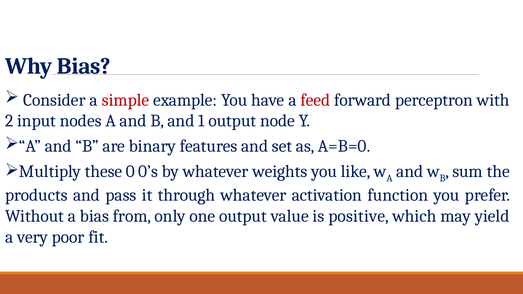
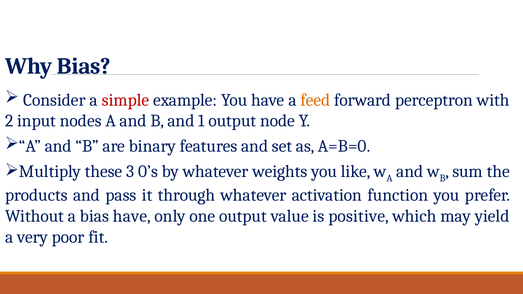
feed colour: red -> orange (315, 100)
0: 0 -> 3 (130, 172)
bias from: from -> have (132, 216)
